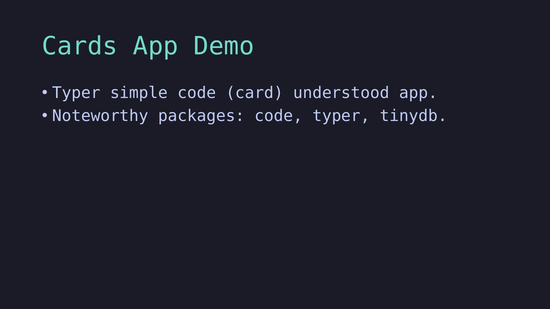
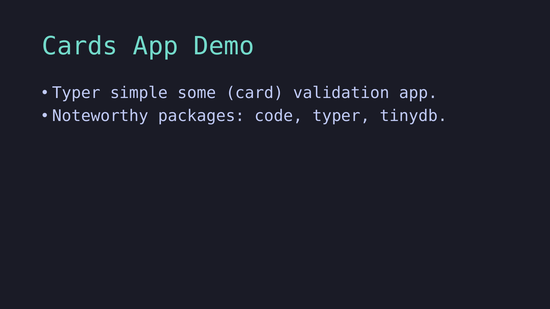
simple code: code -> some (197, 93)
understood: understood -> validation (341, 93)
